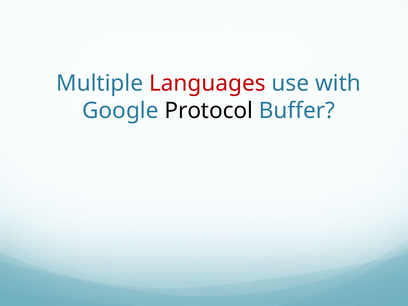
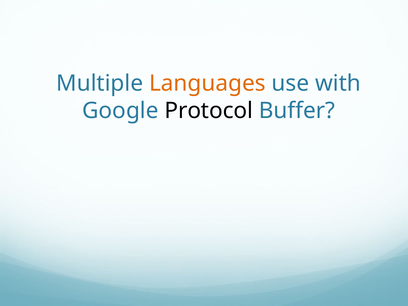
Languages colour: red -> orange (207, 83)
